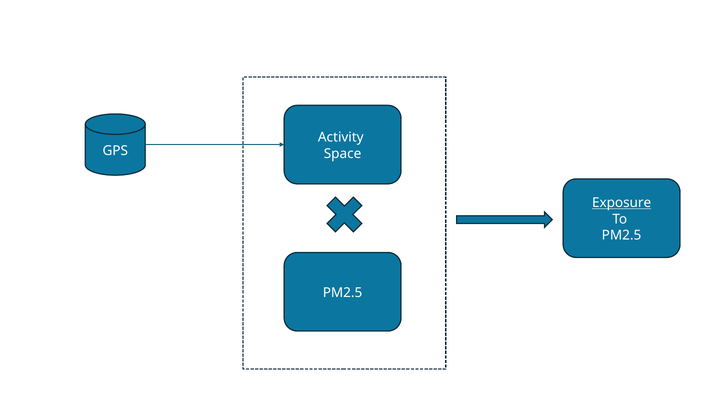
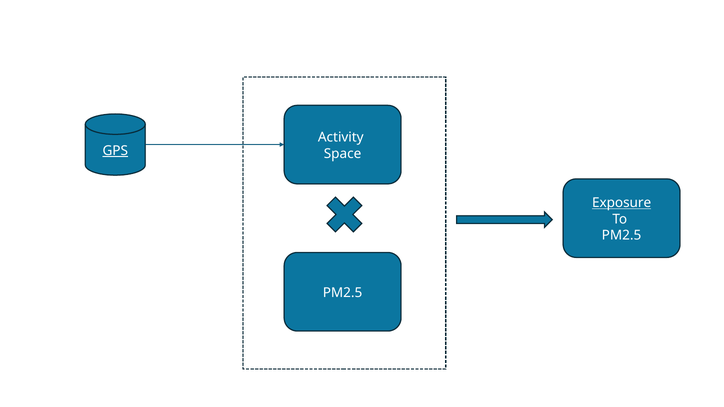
GPS underline: none -> present (115, 151)
